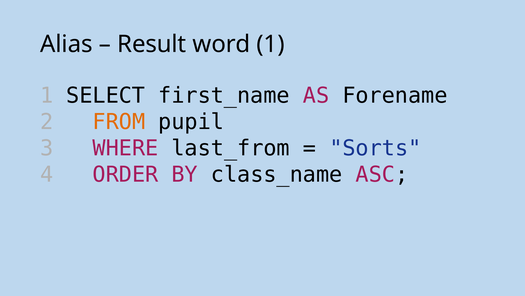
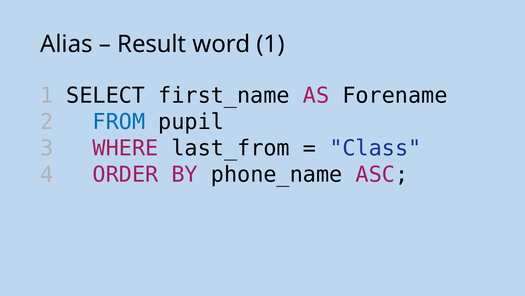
FROM colour: orange -> blue (119, 122)
Sorts: Sorts -> Class (375, 148)
class_name: class_name -> phone_name (277, 174)
